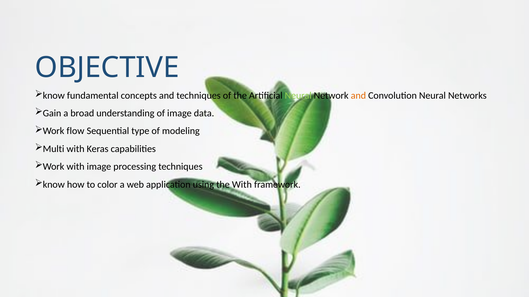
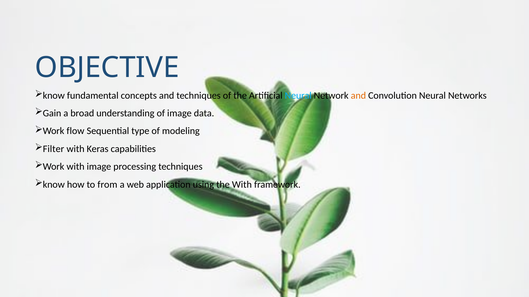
Neural colour: light green -> light blue (298, 96)
Multi: Multi -> Filter (54, 149)
color: color -> from (107, 185)
